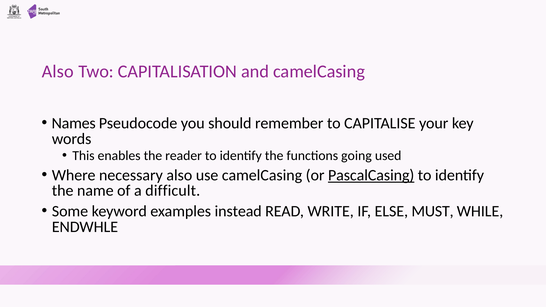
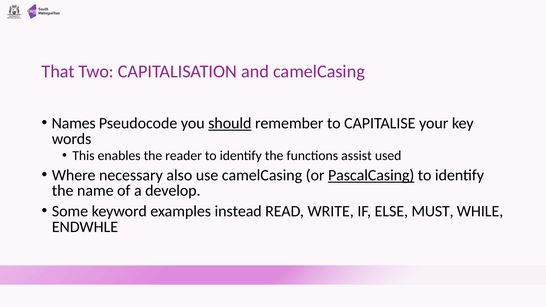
Also: Also -> That (58, 72)
should underline: none -> present (230, 123)
going: going -> assist (356, 156)
difficult: difficult -> develop (173, 191)
